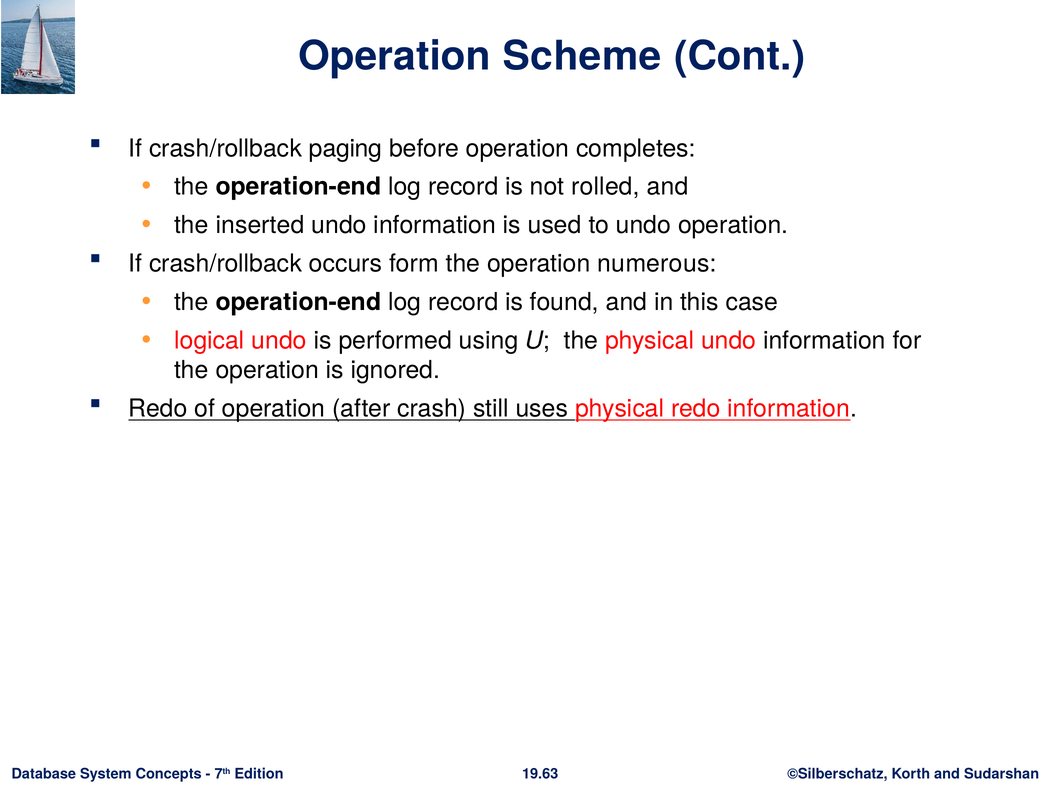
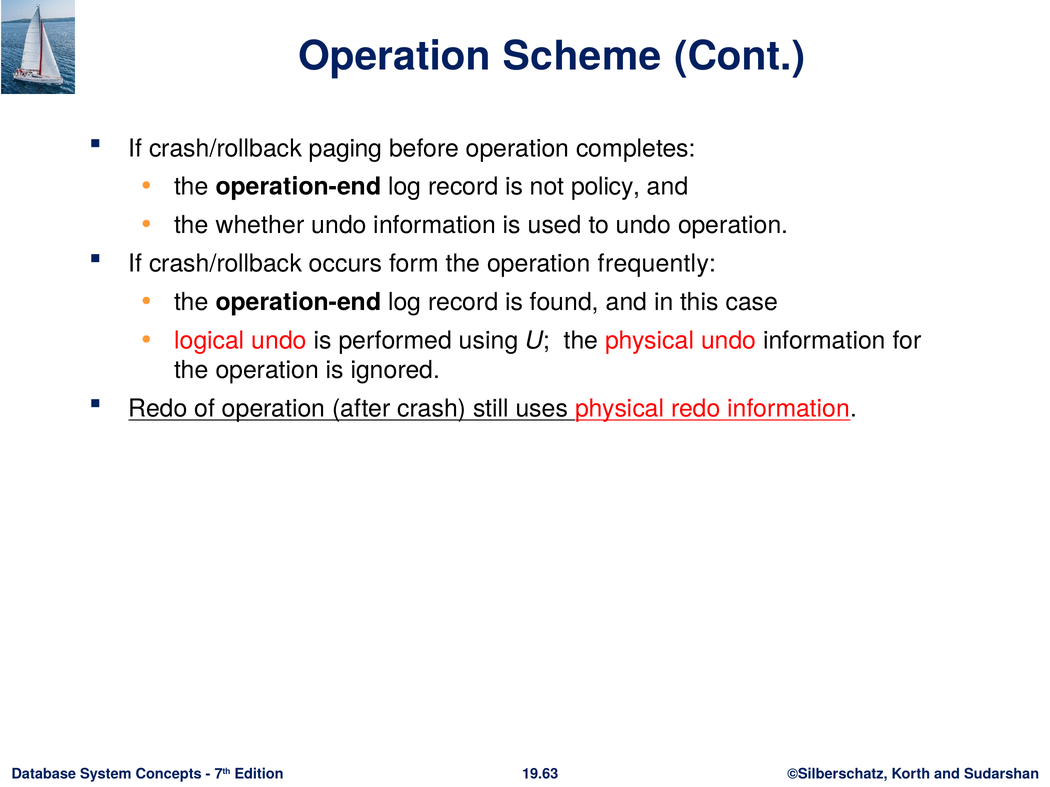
rolled: rolled -> policy (606, 187)
inserted: inserted -> whether (260, 225)
numerous: numerous -> frequently (657, 264)
